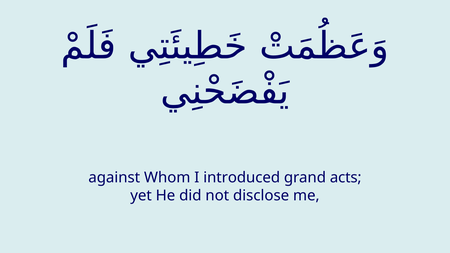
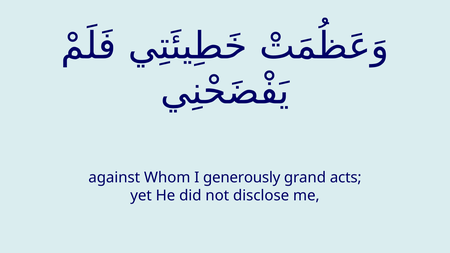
introduced: introduced -> generously (242, 178)
